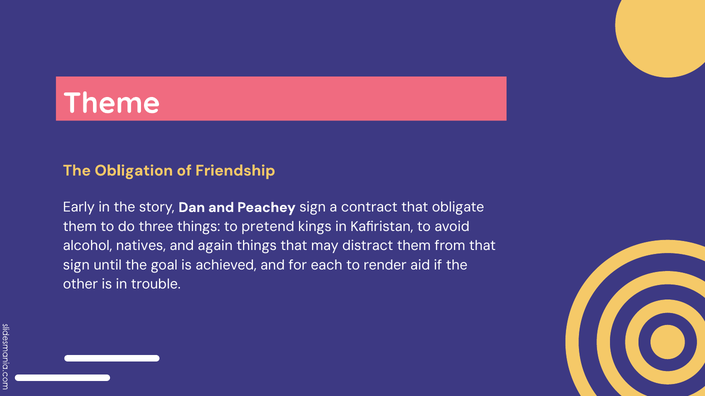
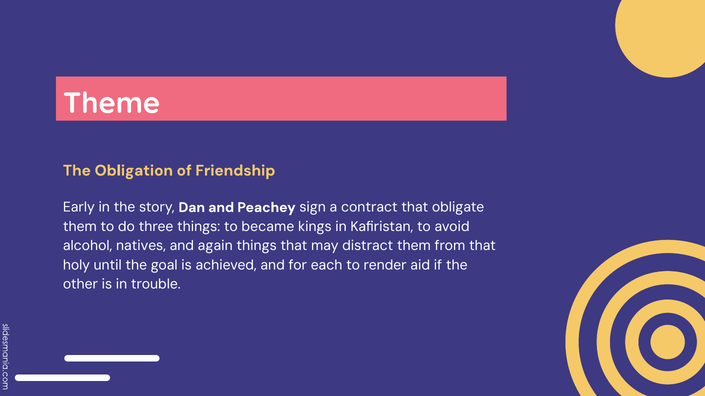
pretend: pretend -> became (268, 227)
sign: sign -> holy (76, 265)
